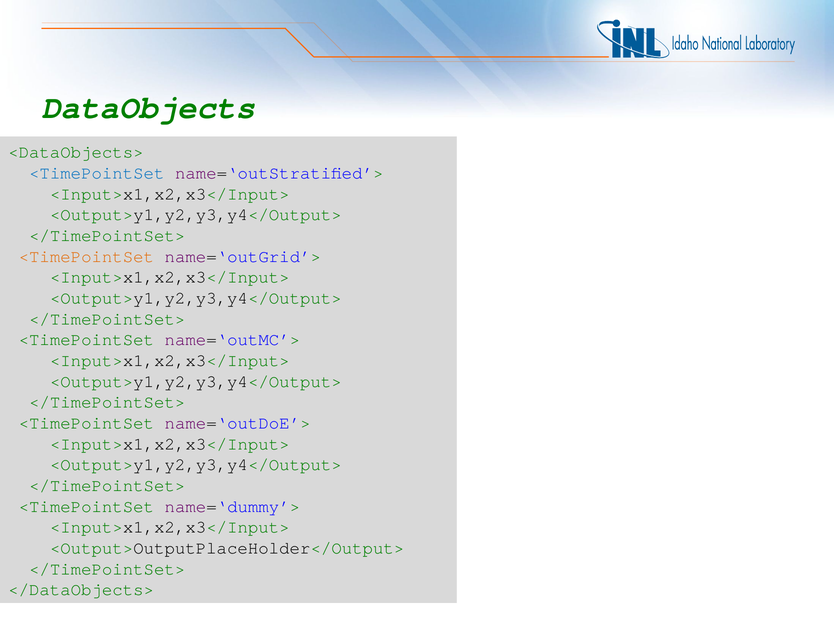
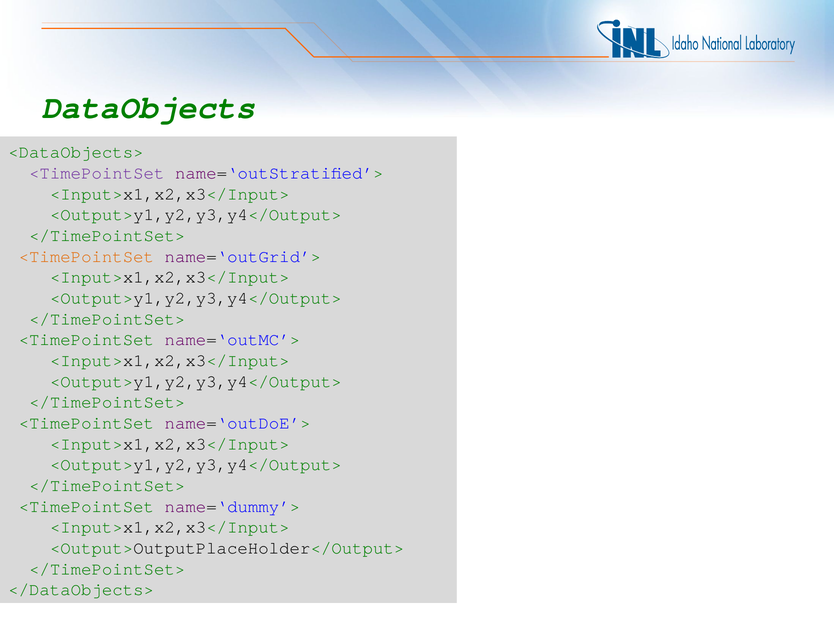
<TimePointSet colour: blue -> purple (97, 173)
